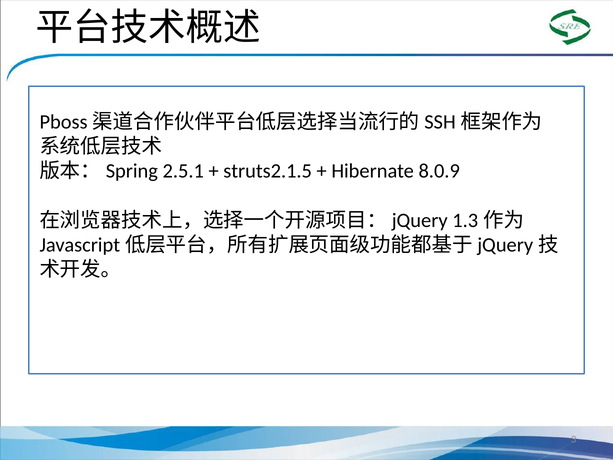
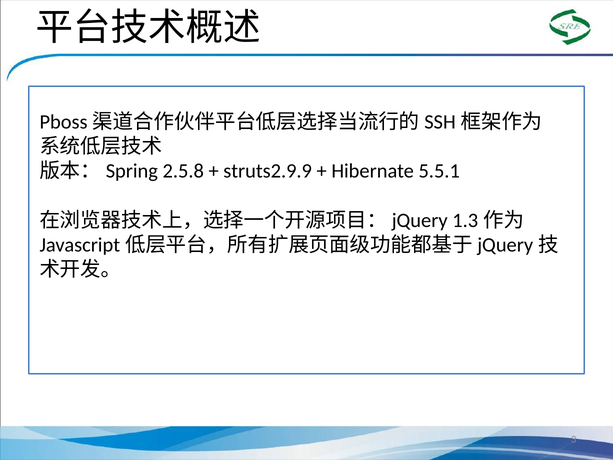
2.5.1: 2.5.1 -> 2.5.8 (183, 171)
struts2.1.5: struts2.1.5 -> struts2.9.9 (268, 171)
8.0.9: 8.0.9 -> 5.5.1 (439, 171)
